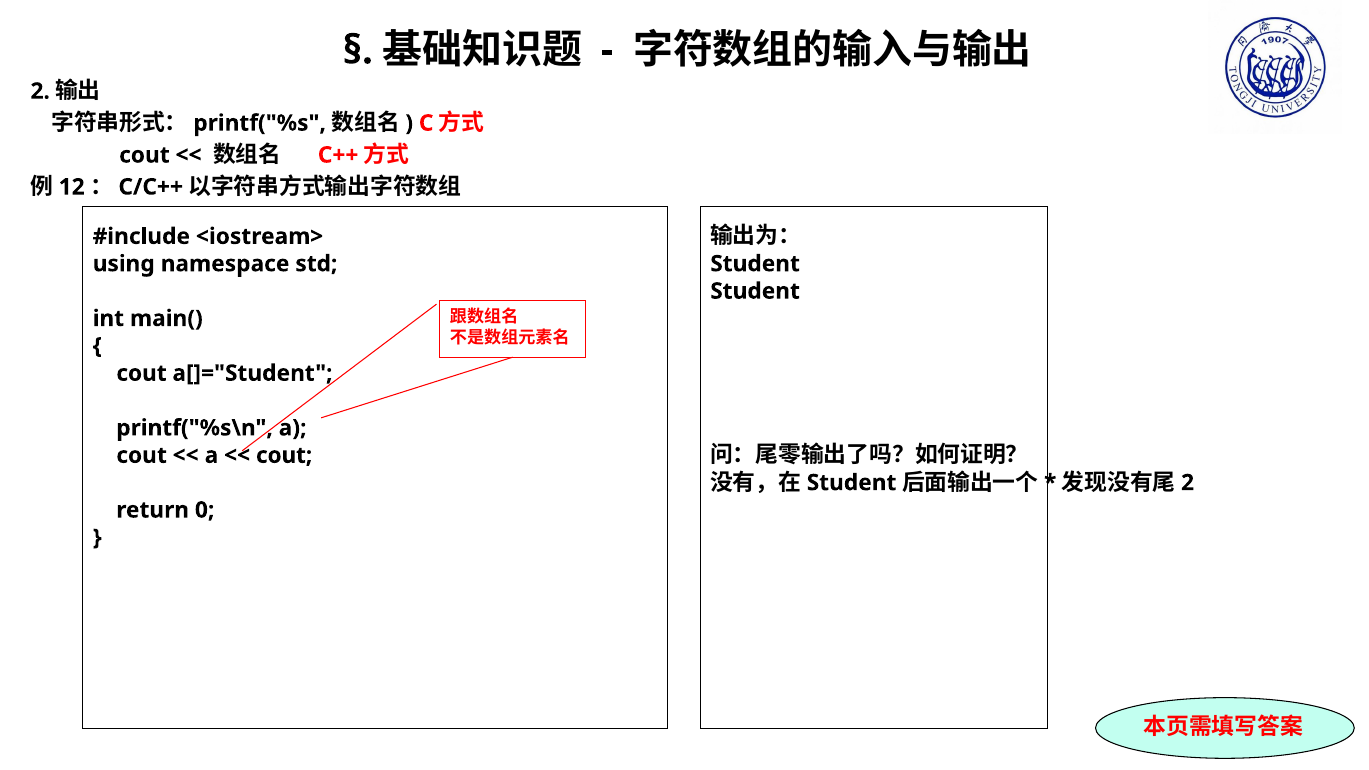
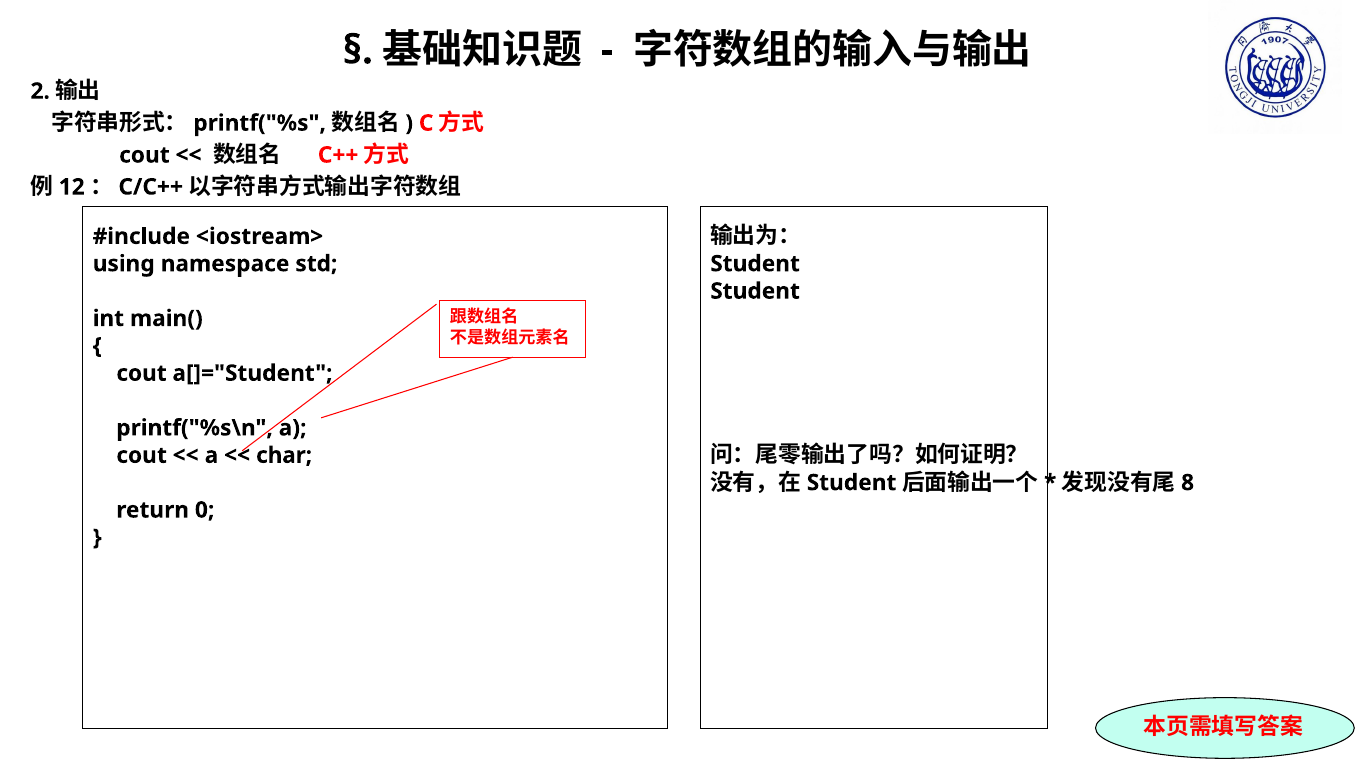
cout: cout -> char (284, 455)
2: 2 -> 8 (1188, 483)
